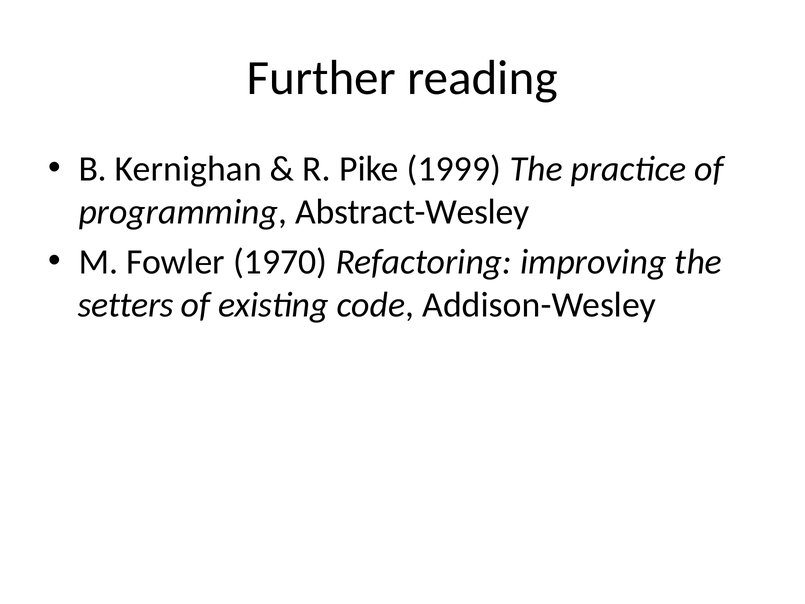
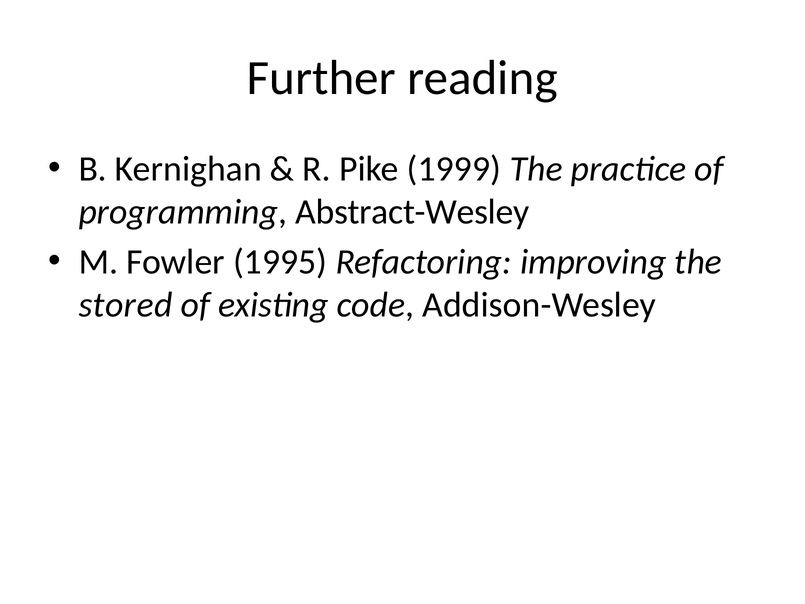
1970: 1970 -> 1995 (280, 262)
setters: setters -> stored (126, 305)
